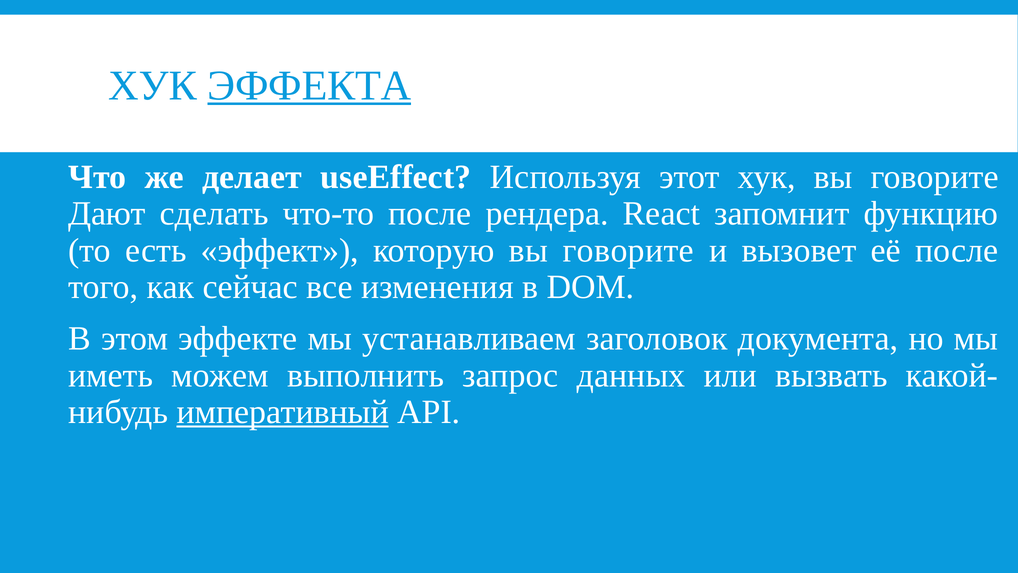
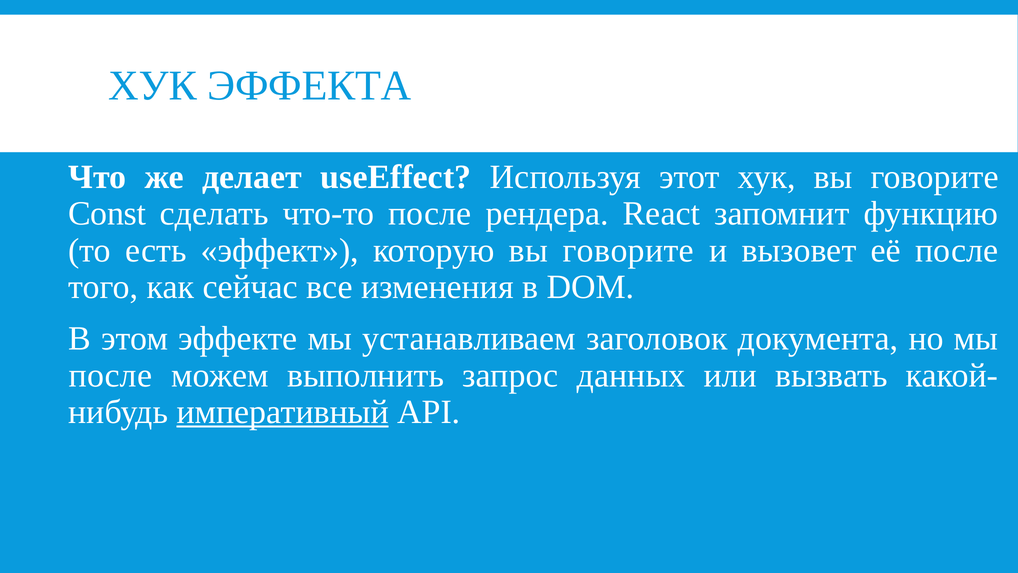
ЭФФЕКТА underline: present -> none (309, 86)
Дают: Дают -> Const (107, 214)
иметь: иметь -> после (111, 375)
